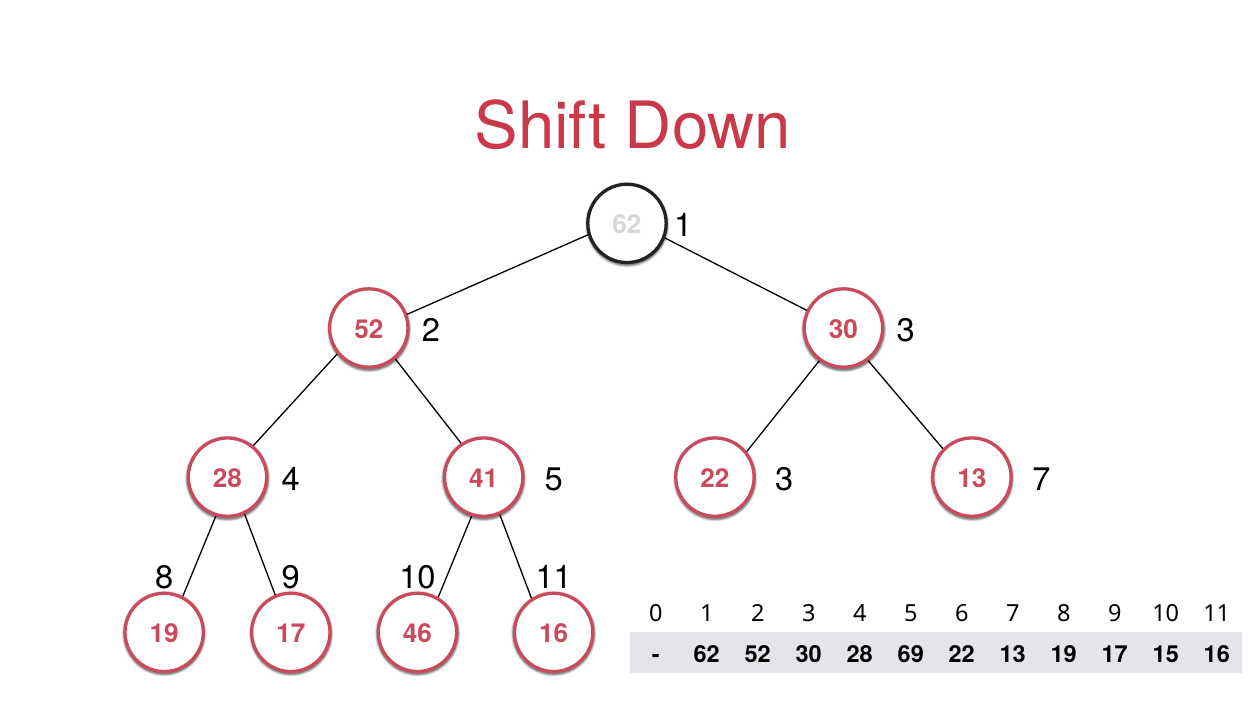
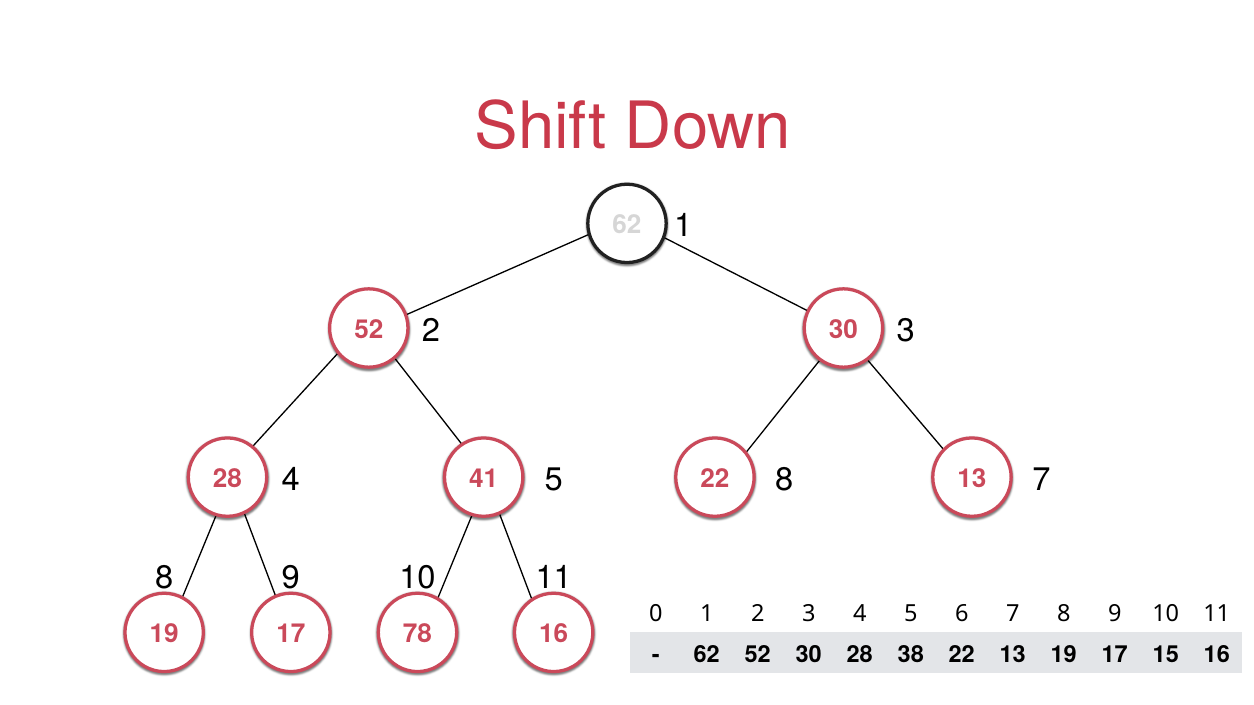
5 3: 3 -> 8 (784, 480)
46: 46 -> 78 (417, 635)
69: 69 -> 38 (911, 655)
